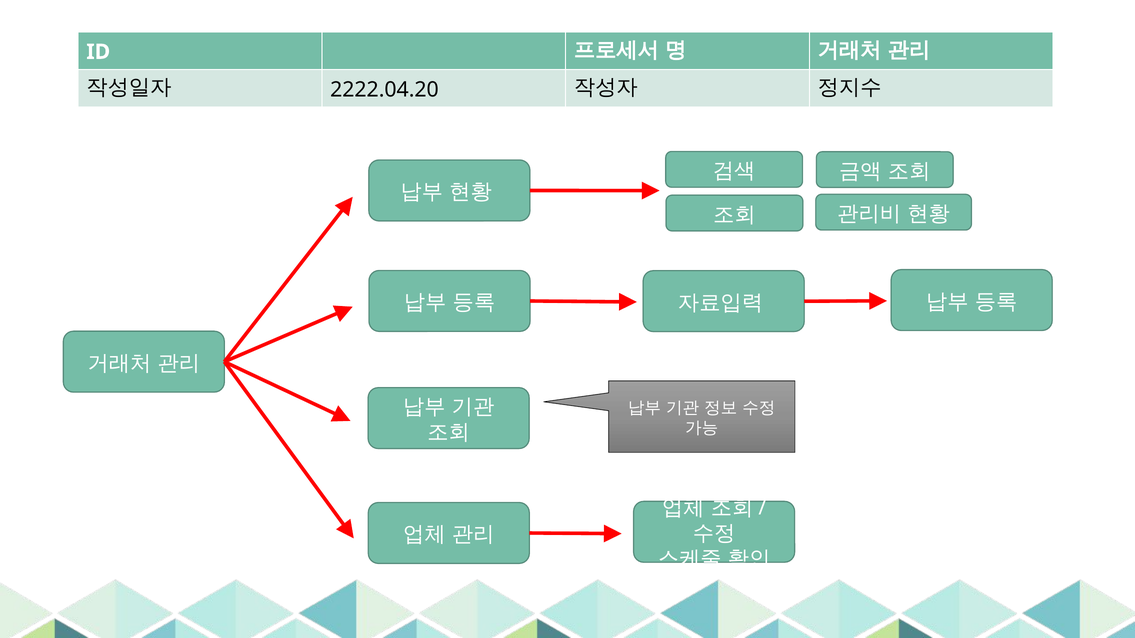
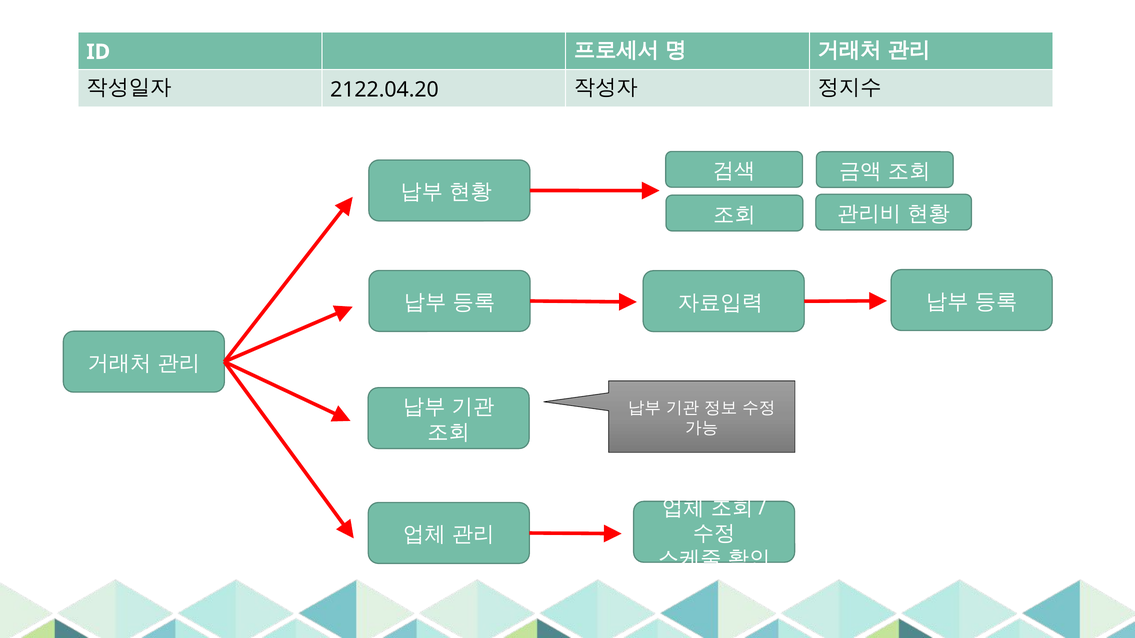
2222.04.20: 2222.04.20 -> 2122.04.20 (384, 90)
